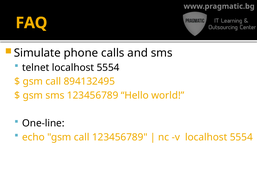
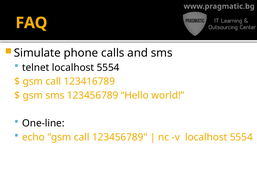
894132495: 894132495 -> 123416789 (89, 82)
